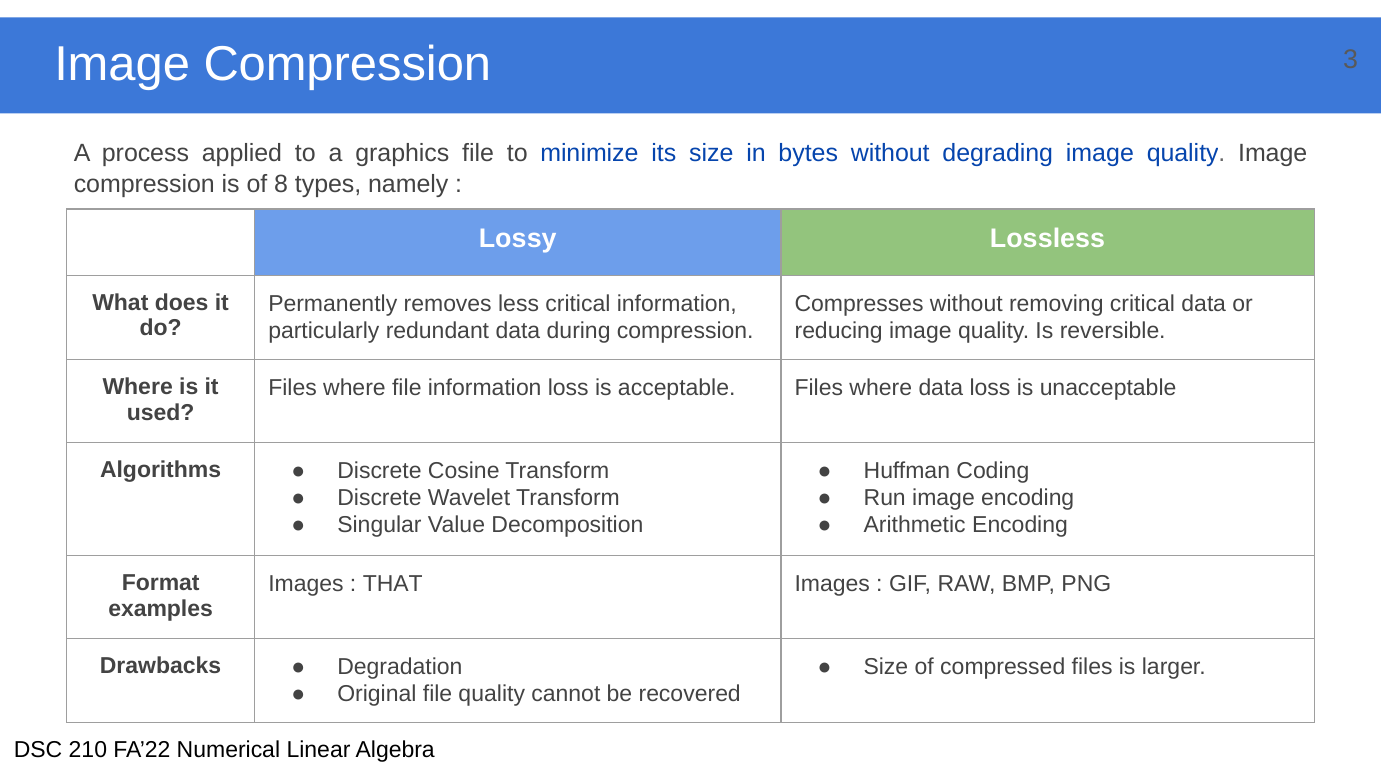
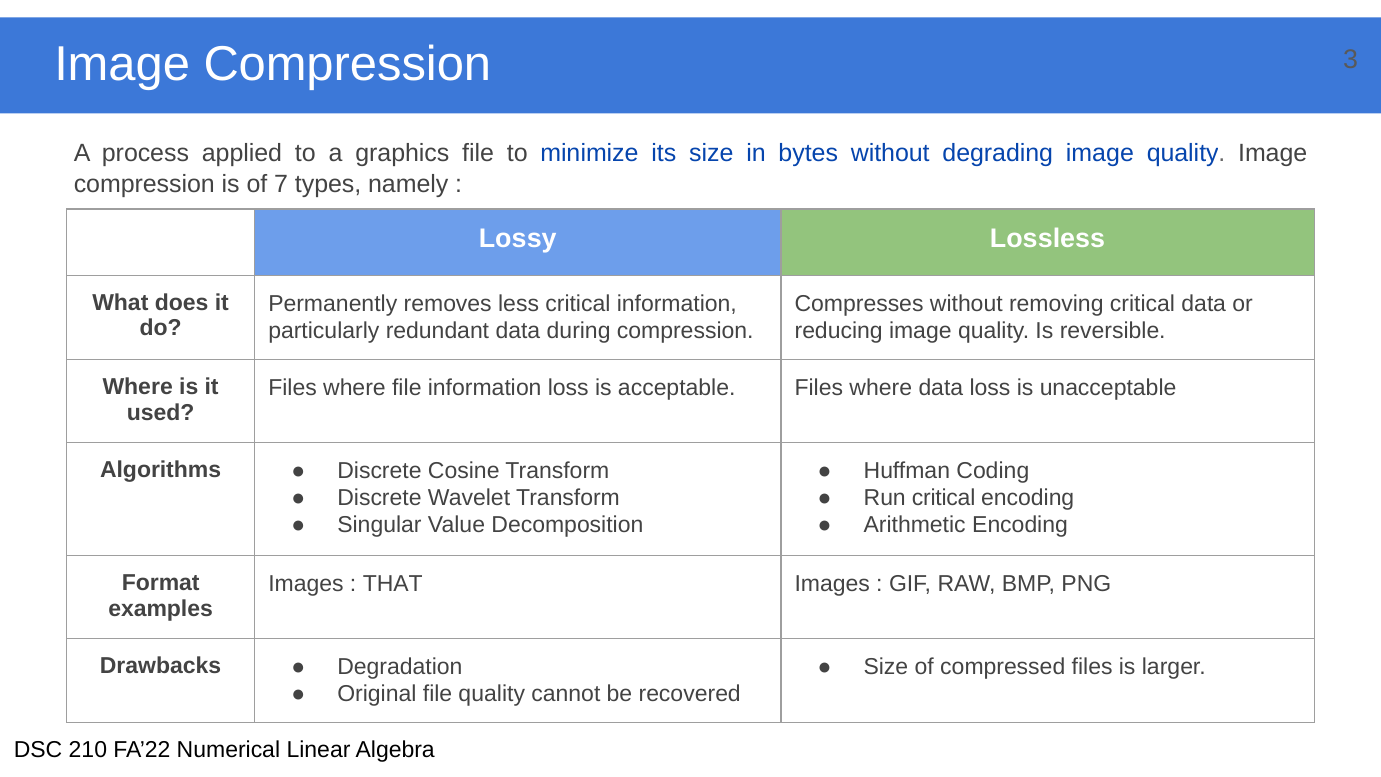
8: 8 -> 7 (281, 185)
Run image: image -> critical (944, 498)
